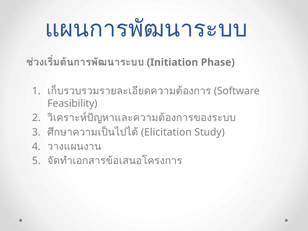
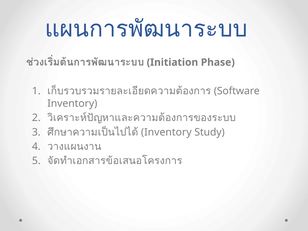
Feasibility: Feasibility -> Inventory (72, 103)
Elicitation: Elicitation -> Inventory (166, 132)
